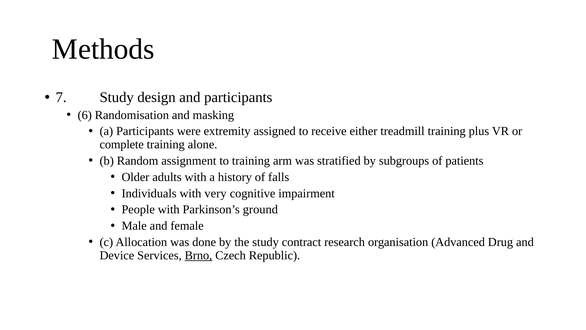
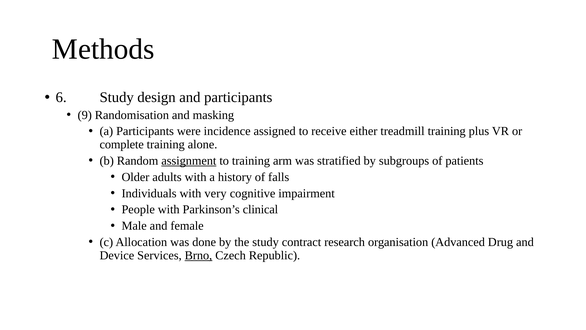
7: 7 -> 6 (61, 97)
6: 6 -> 9 (85, 115)
extremity: extremity -> incidence (227, 131)
assignment underline: none -> present (189, 161)
ground: ground -> clinical (260, 209)
